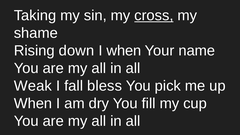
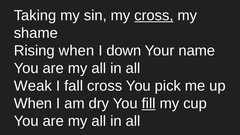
Rising down: down -> when (76, 51)
I when: when -> down (124, 51)
fall bless: bless -> cross (105, 86)
fill underline: none -> present (149, 104)
